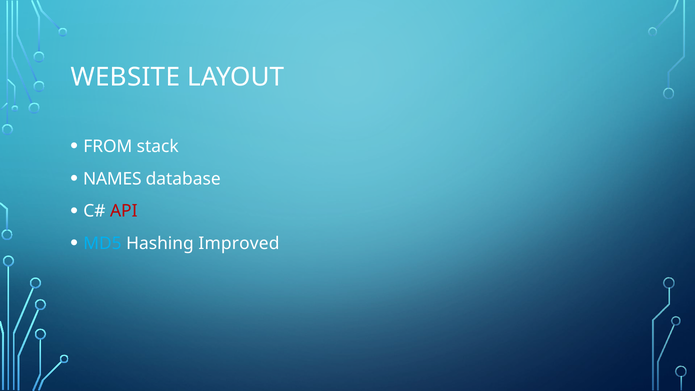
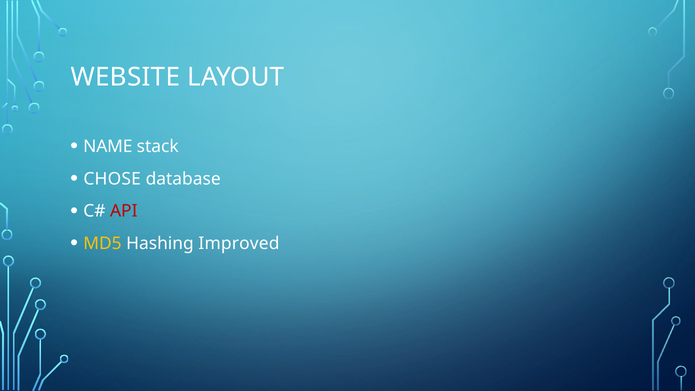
FROM: FROM -> NAME (108, 147)
NAMES: NAMES -> CHOSE (112, 179)
MD5 colour: light blue -> yellow (103, 243)
